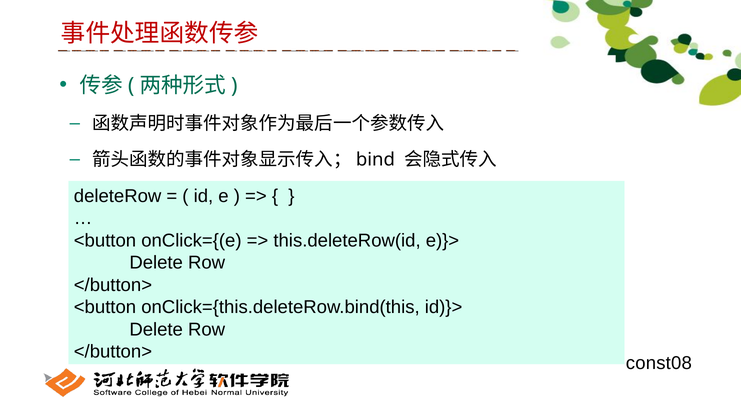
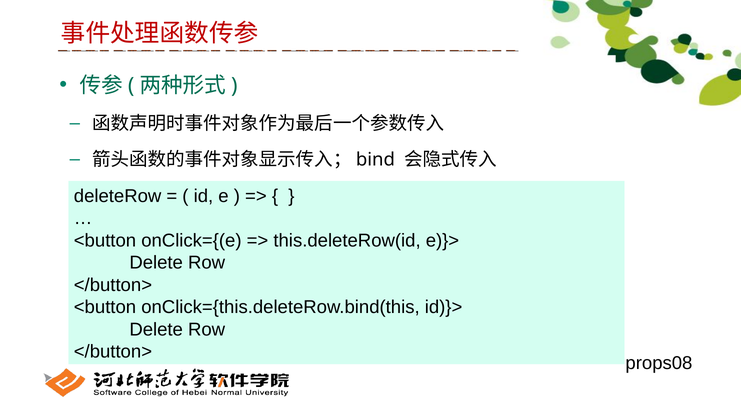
const08: const08 -> props08 (659, 363)
